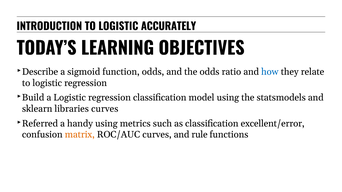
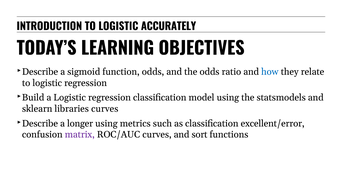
Referred: Referred -> Describe (40, 123)
handy: handy -> longer (80, 123)
matrix colour: orange -> purple (80, 135)
rule: rule -> sort (200, 135)
